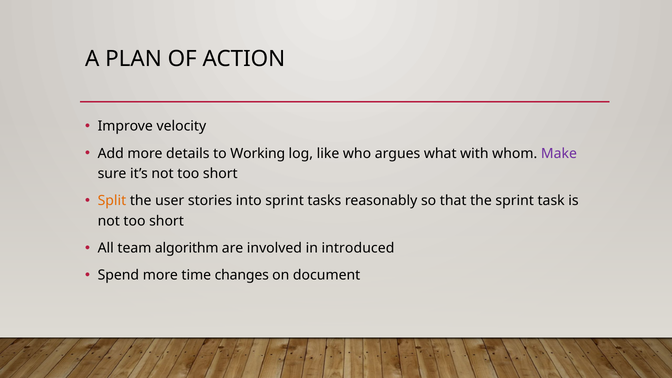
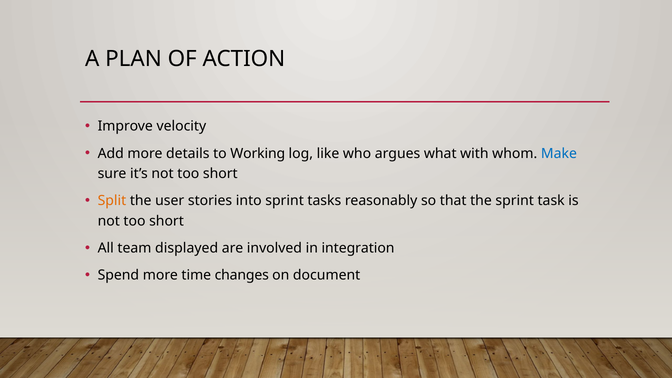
Make colour: purple -> blue (559, 154)
algorithm: algorithm -> displayed (187, 248)
introduced: introduced -> integration (358, 248)
